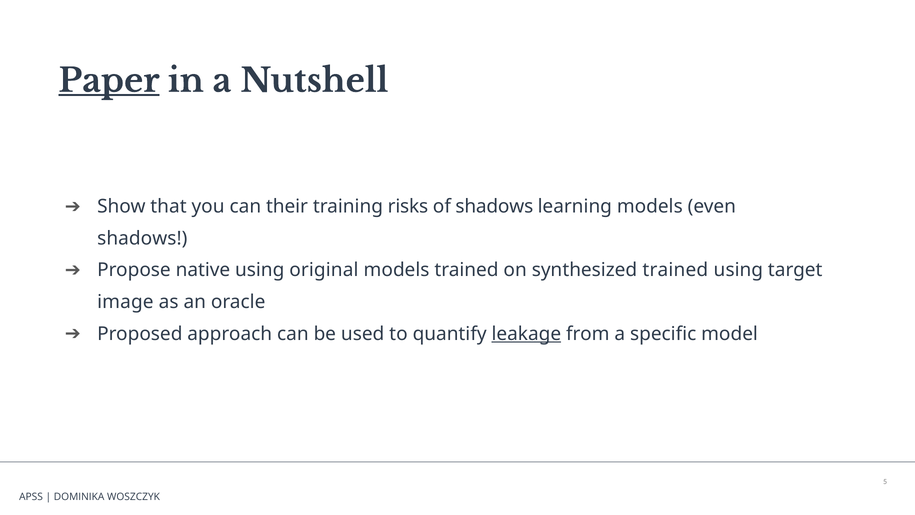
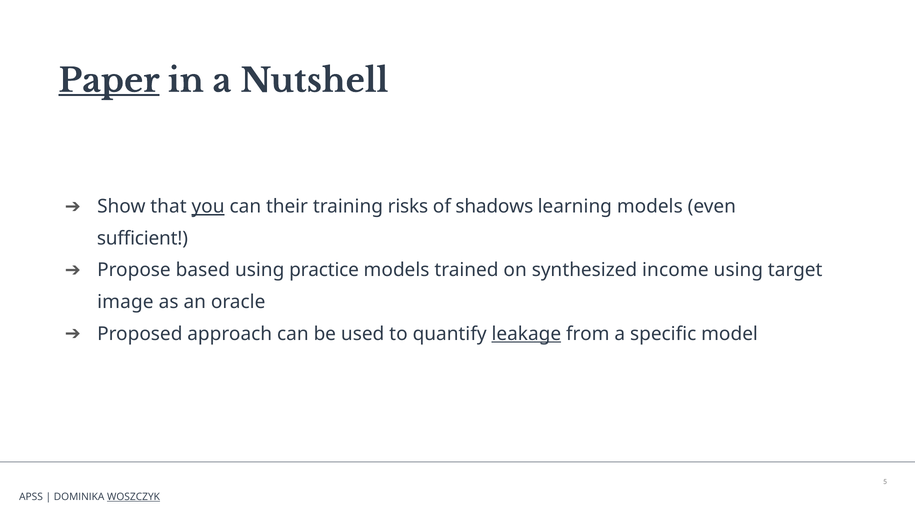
you underline: none -> present (208, 207)
shadows: shadows -> sufficient (142, 238)
native: native -> based (203, 270)
original: original -> practice (324, 270)
synthesized trained: trained -> income (675, 270)
WOSZCZYK underline: none -> present (133, 497)
